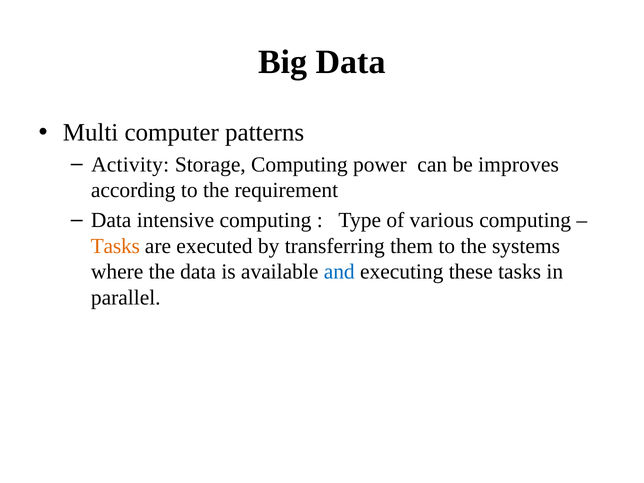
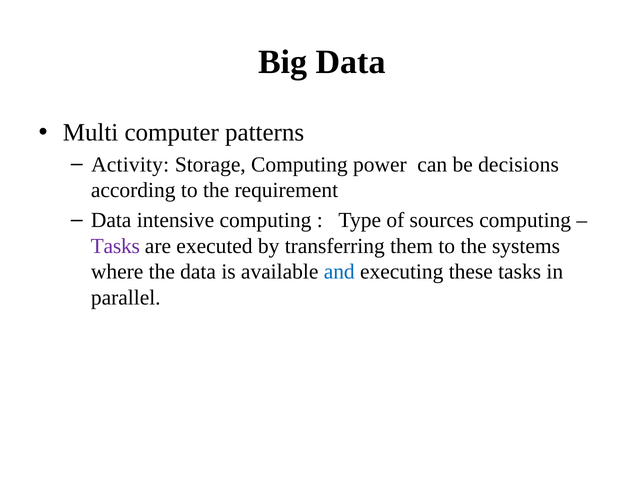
improves: improves -> decisions (519, 165)
various: various -> sources (442, 220)
Tasks colour: orange -> purple (115, 246)
